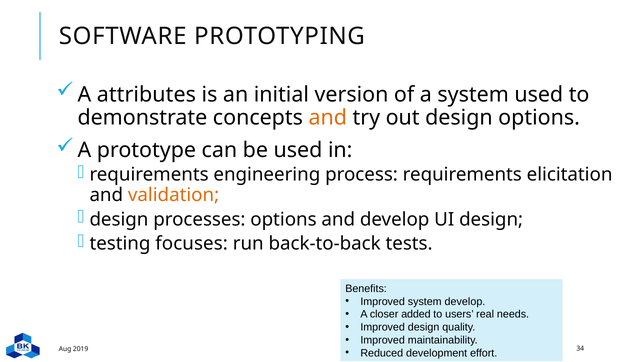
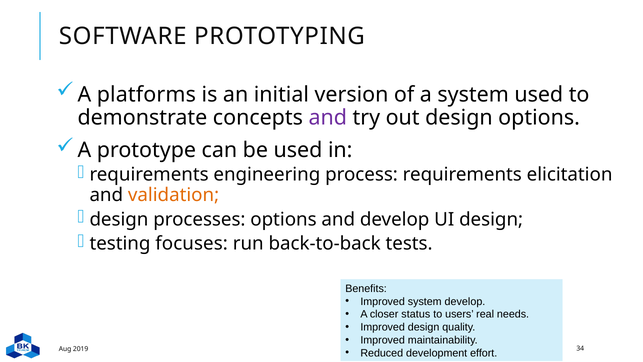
attributes: attributes -> platforms (146, 94)
and colour: orange -> purple (328, 118)
added: added -> status (416, 314)
